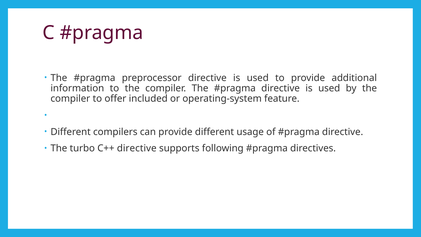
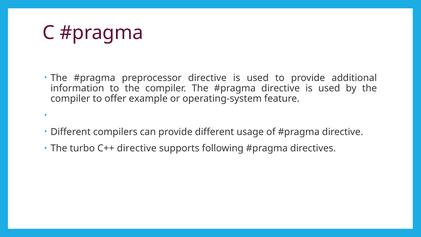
included: included -> example (148, 99)
